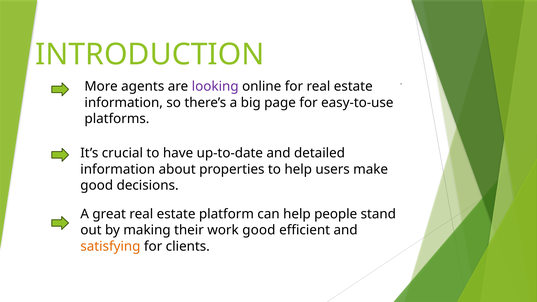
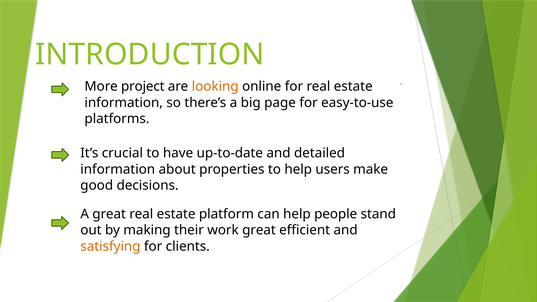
agents: agents -> project (143, 87)
looking colour: purple -> orange (215, 87)
work good: good -> great (259, 230)
